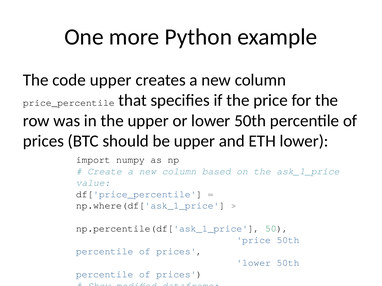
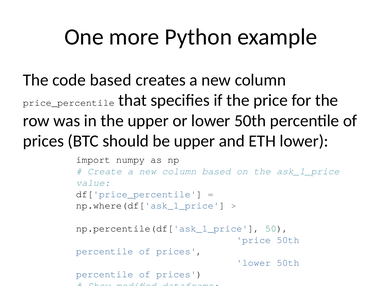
code upper: upper -> based (111, 80)
